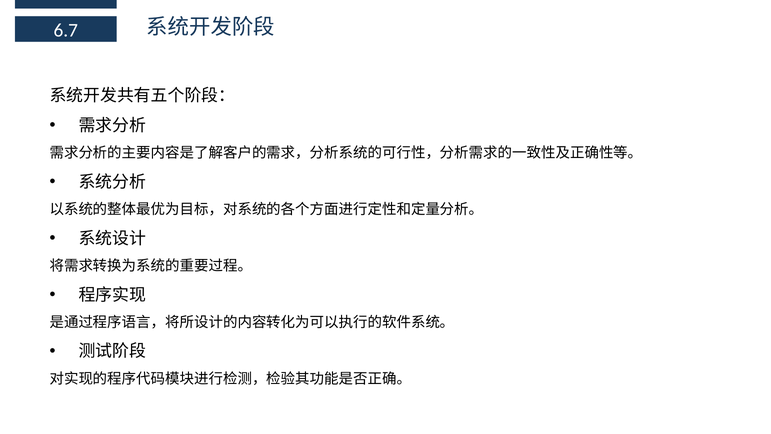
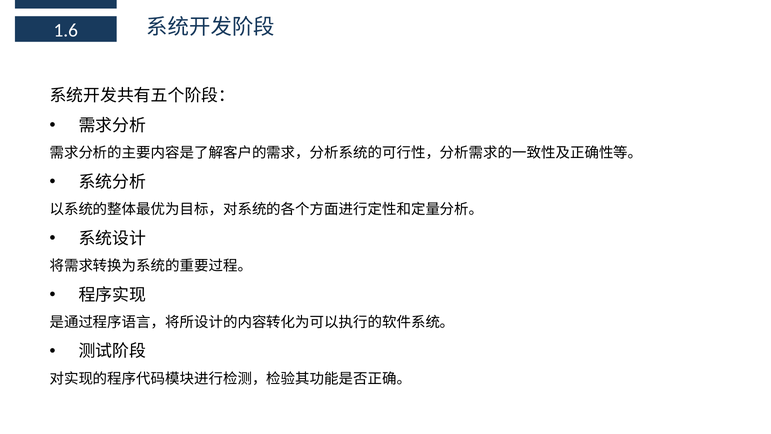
6.7: 6.7 -> 1.6 (66, 30)
